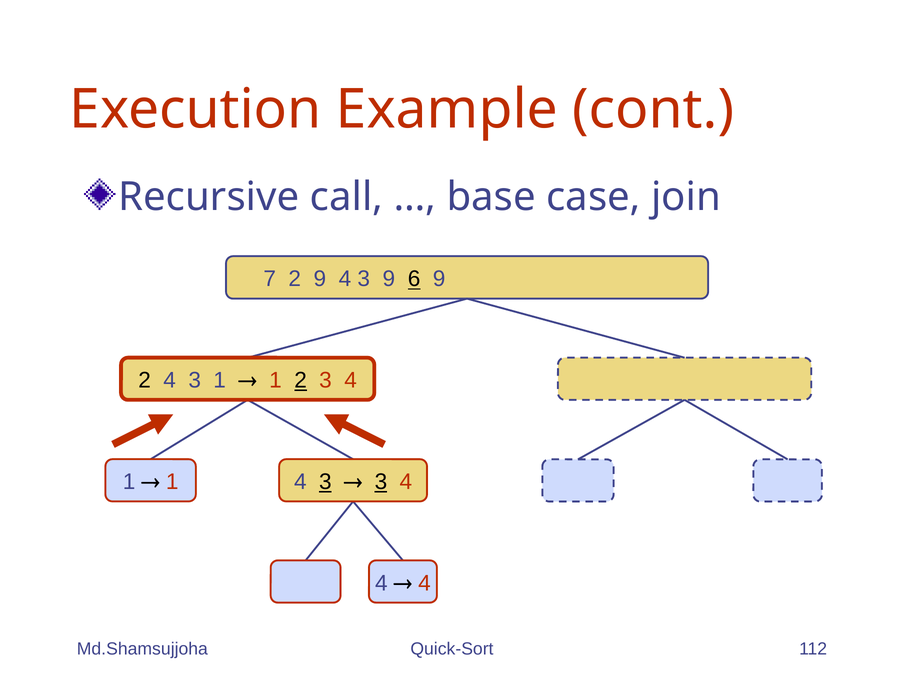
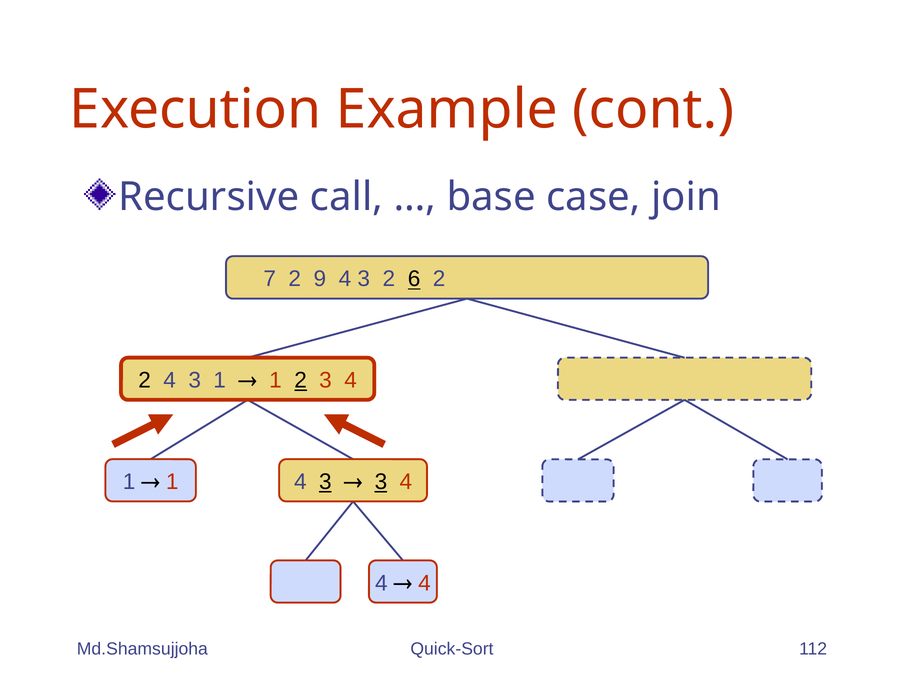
3 9: 9 -> 2 (389, 279)
6 9: 9 -> 2 (439, 279)
